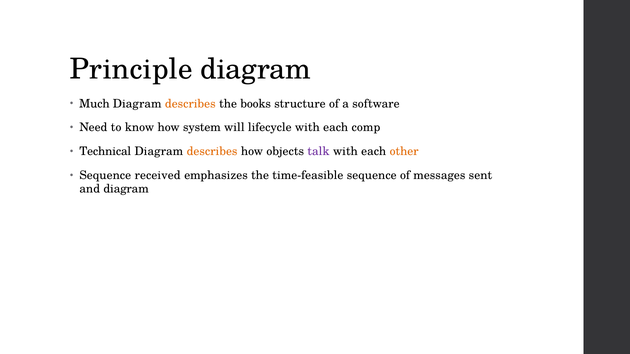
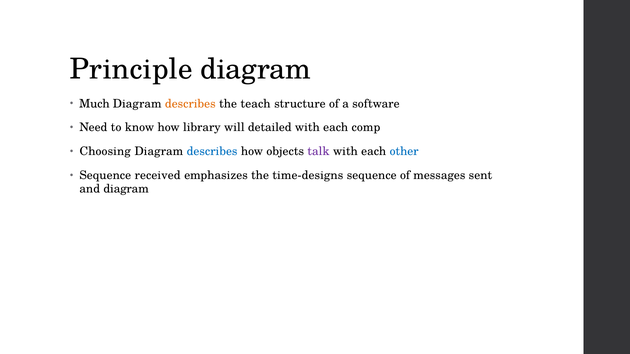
books: books -> teach (256, 104)
system: system -> library (202, 128)
lifecycle: lifecycle -> detailed (270, 128)
Technical: Technical -> Choosing (105, 152)
describes colour: orange -> blue (212, 152)
other colour: orange -> blue (404, 152)
time-feasible: time-feasible -> time-designs (308, 176)
